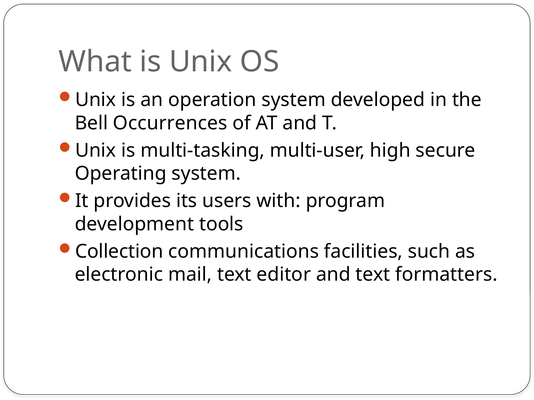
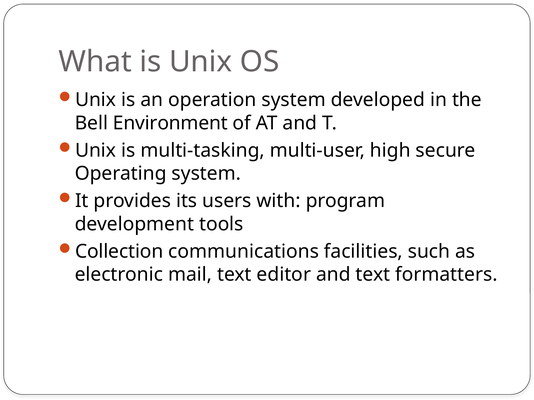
Occurrences: Occurrences -> Environment (170, 123)
